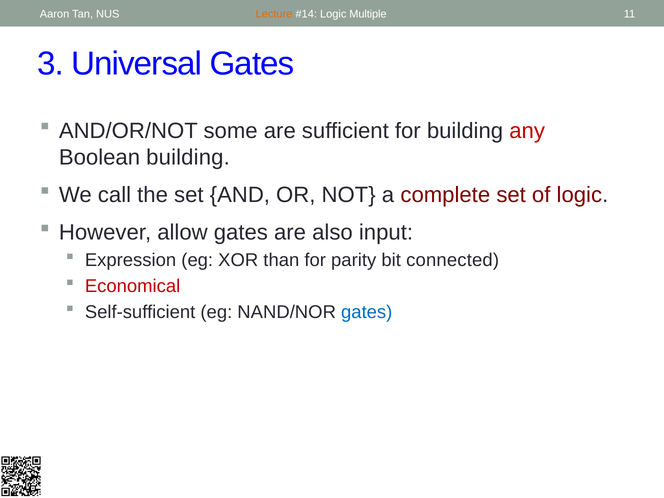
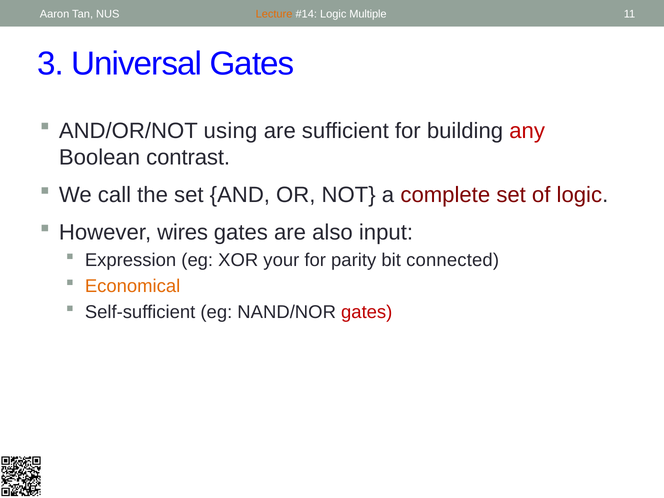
some: some -> using (230, 131)
Boolean building: building -> contrast (188, 157)
allow: allow -> wires (183, 232)
than: than -> your (281, 260)
Economical colour: red -> orange (133, 286)
gates colour: blue -> red (367, 312)
